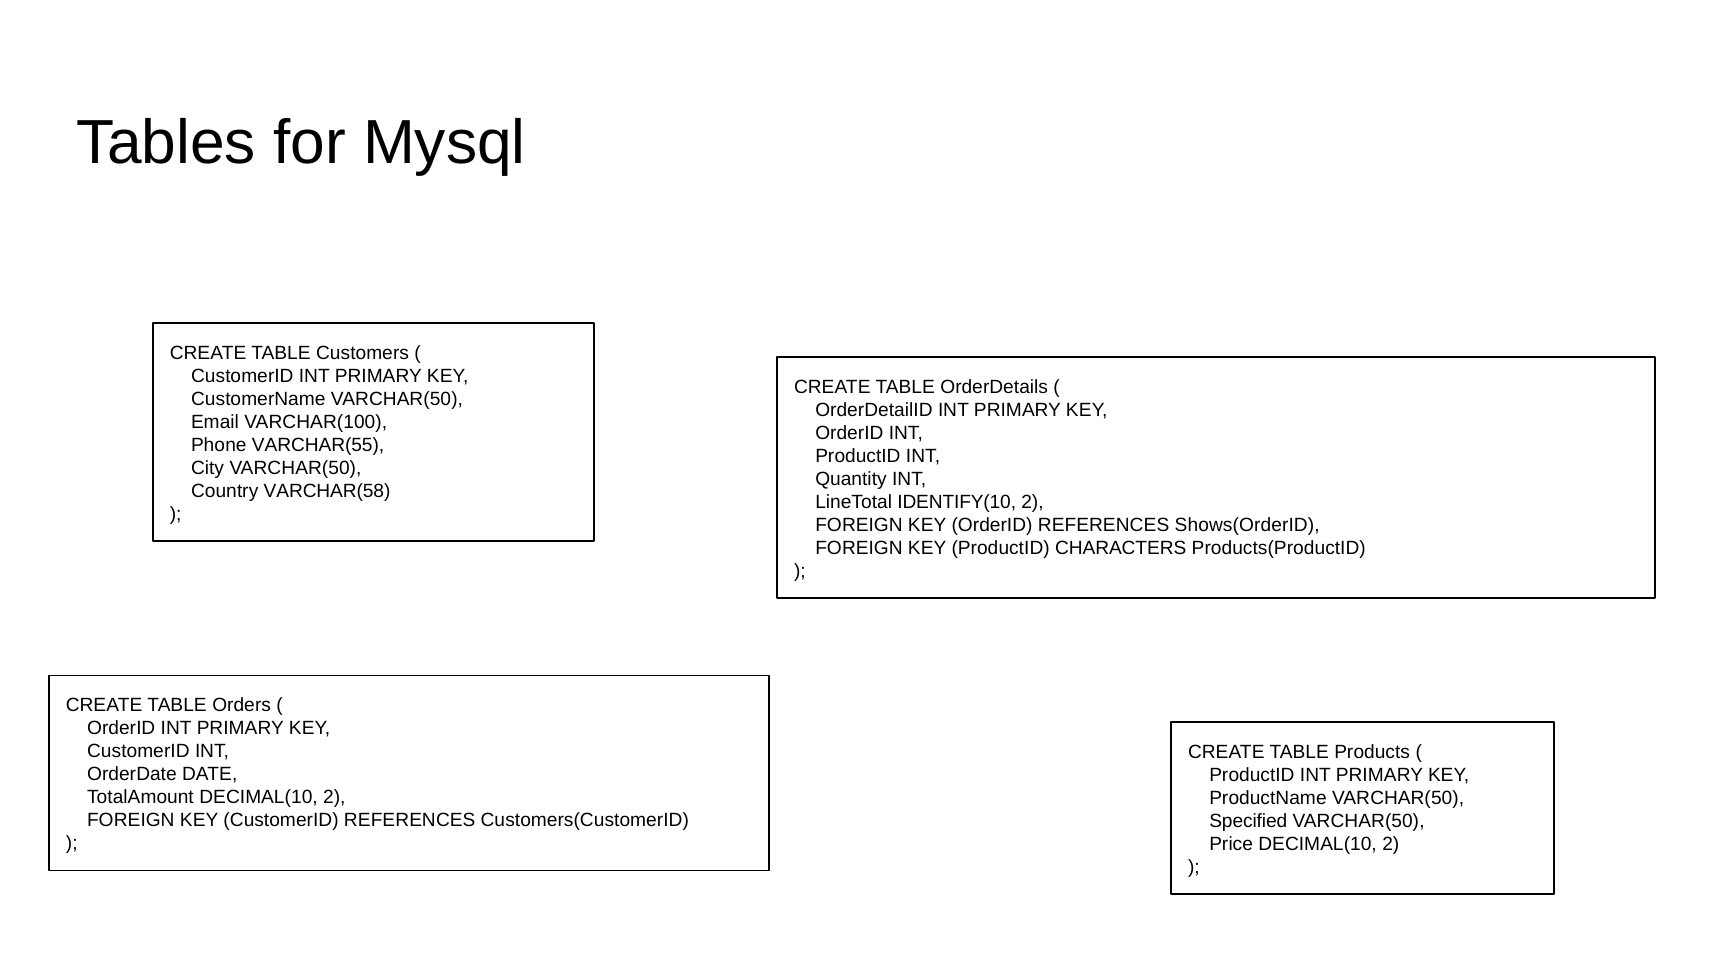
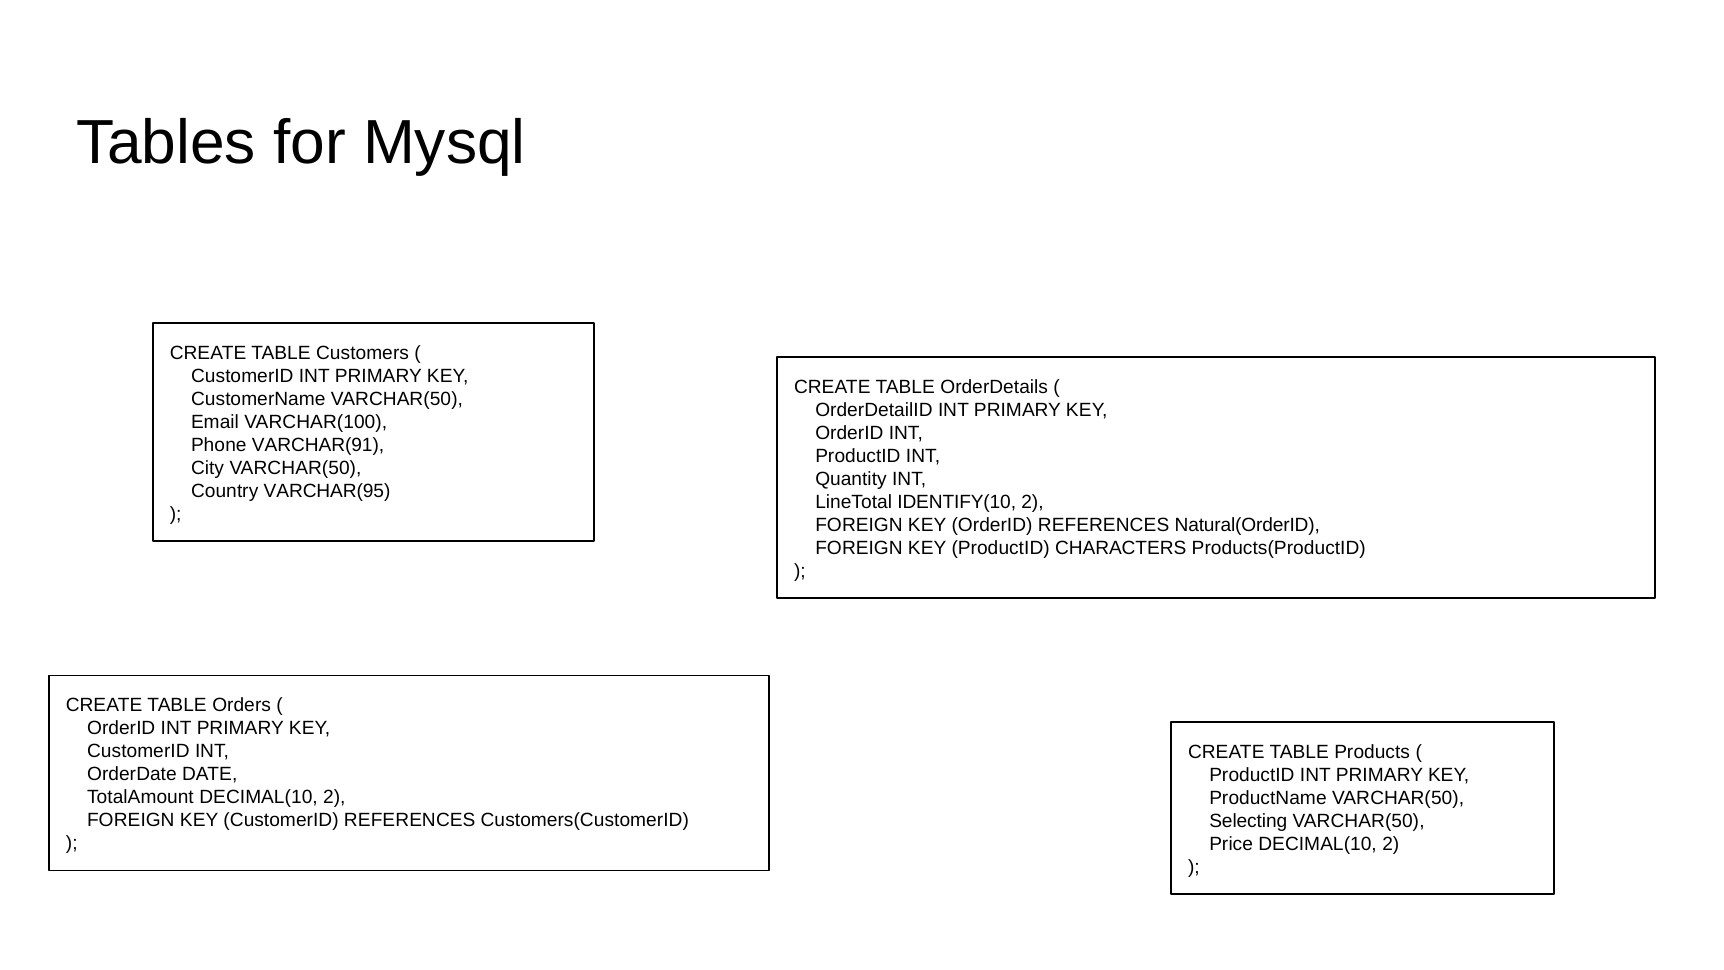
VARCHAR(55: VARCHAR(55 -> VARCHAR(91 (318, 445)
VARCHAR(58: VARCHAR(58 -> VARCHAR(95 (327, 491)
Shows(OrderID: Shows(OrderID -> Natural(OrderID (1247, 525)
Specified: Specified -> Selecting (1248, 821)
